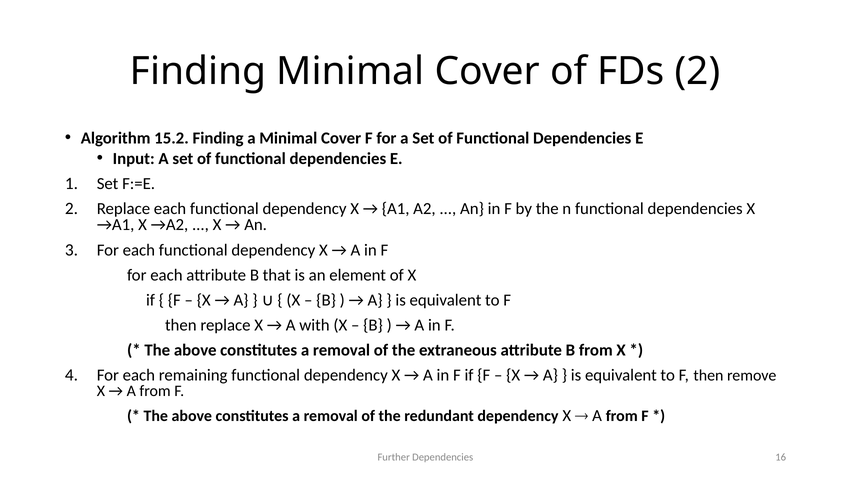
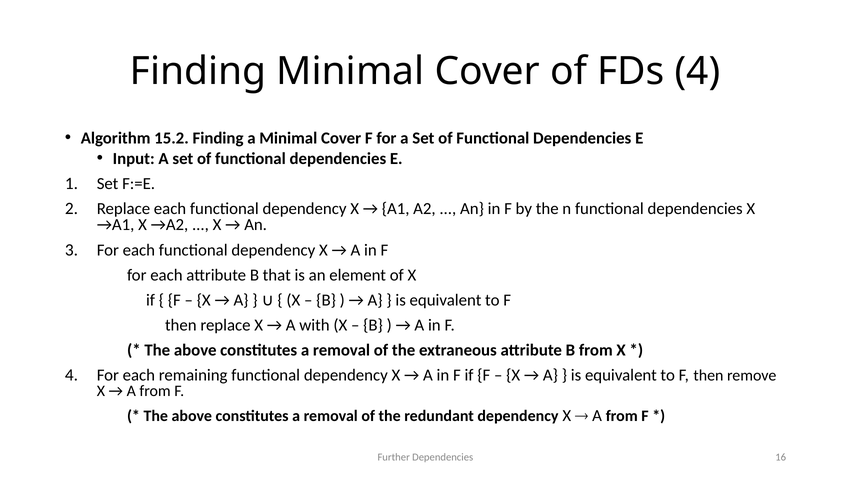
FDs 2: 2 -> 4 (698, 71)
